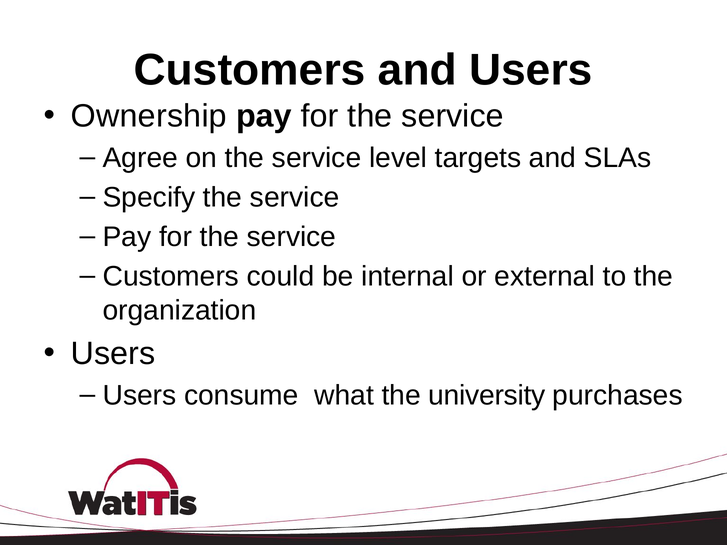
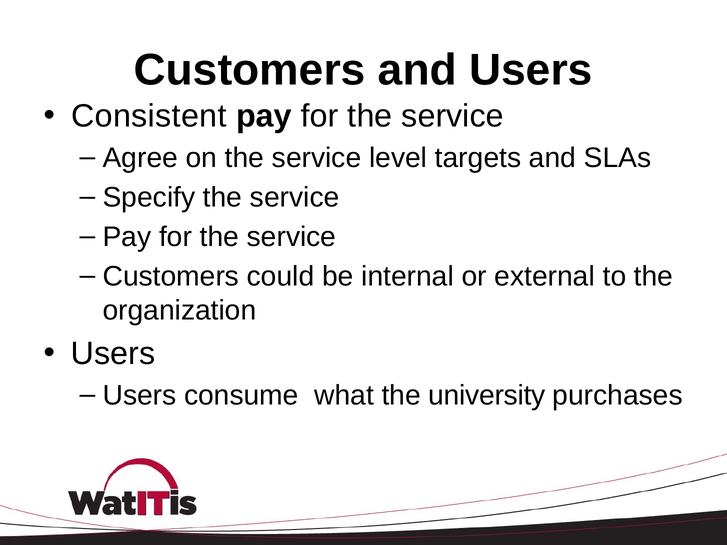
Ownership: Ownership -> Consistent (149, 116)
